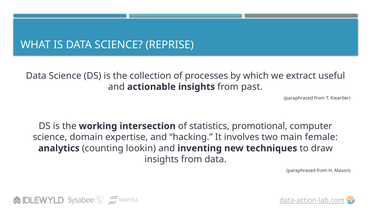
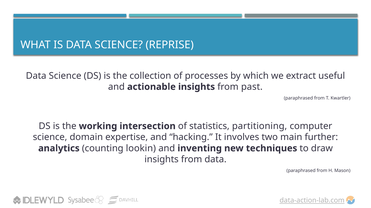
promotional: promotional -> partitioning (260, 127)
female: female -> further (321, 138)
